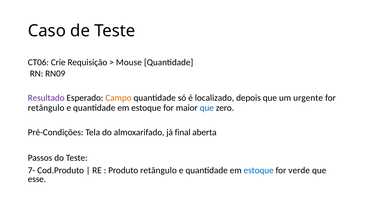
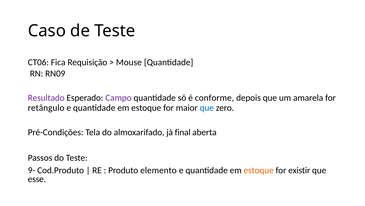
Crie: Crie -> Fica (58, 62)
Campo colour: orange -> purple (118, 98)
localizado: localizado -> conforme (214, 98)
urgente: urgente -> amarela (308, 98)
7-: 7- -> 9- (32, 170)
Produto retângulo: retângulo -> elemento (158, 170)
estoque colour: blue -> orange (259, 170)
verde: verde -> existir (299, 170)
